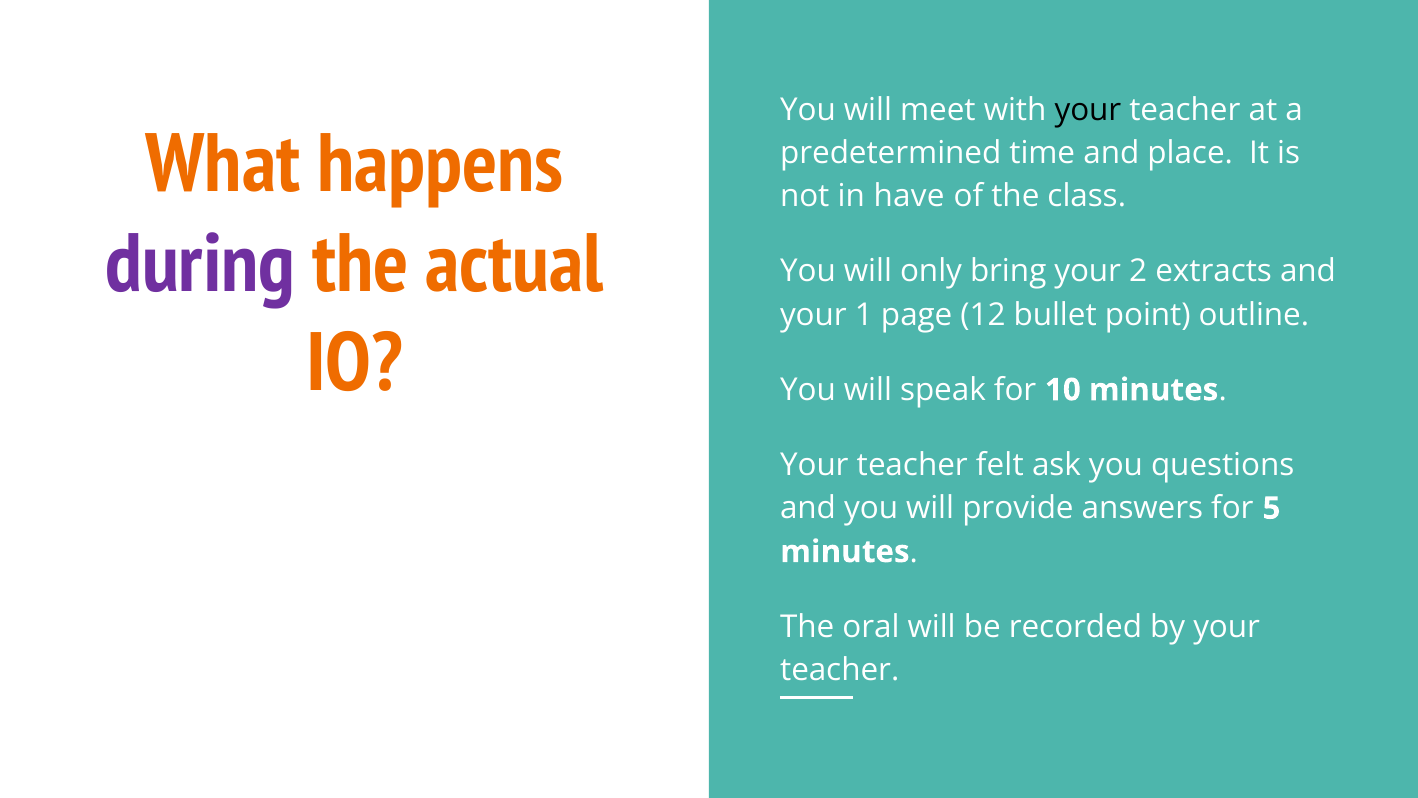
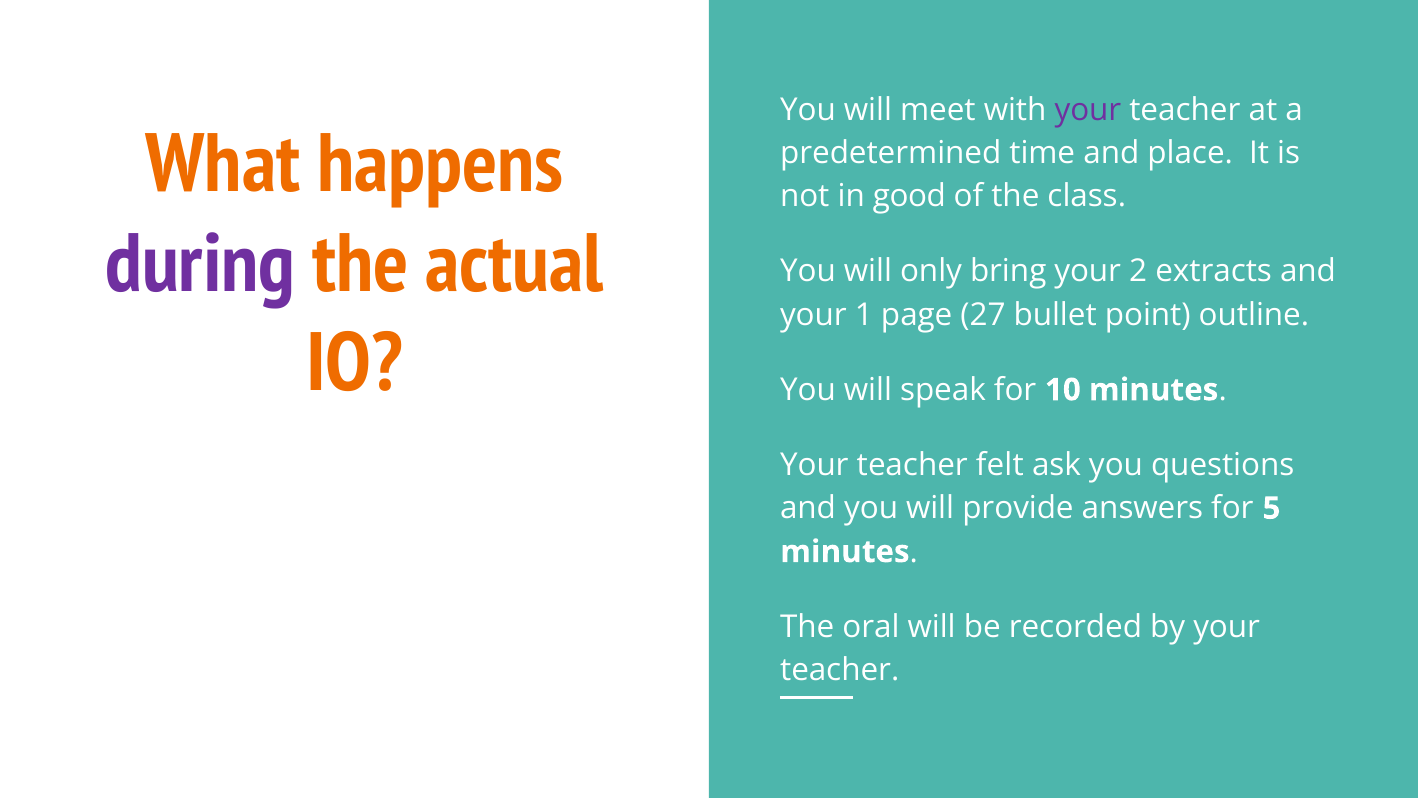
your colour: black -> purple (1088, 110)
have: have -> good (909, 197)
12: 12 -> 27 (983, 315)
